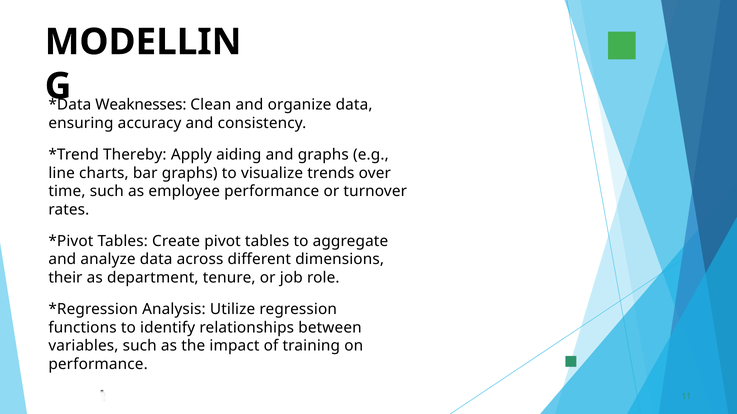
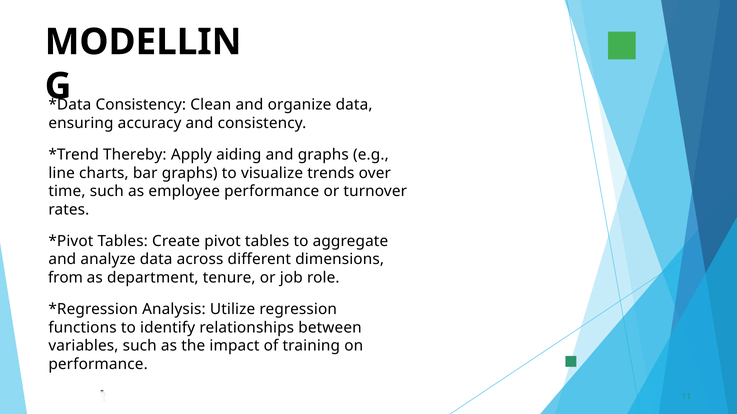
Weaknesses: Weaknesses -> Consistency (141, 105)
their: their -> from (66, 278)
